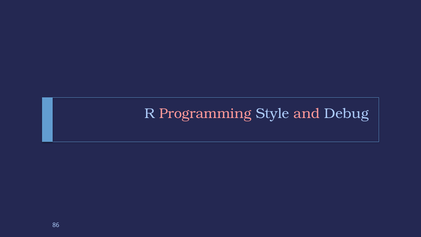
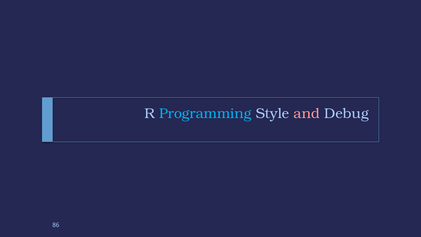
Programming colour: pink -> light blue (205, 114)
